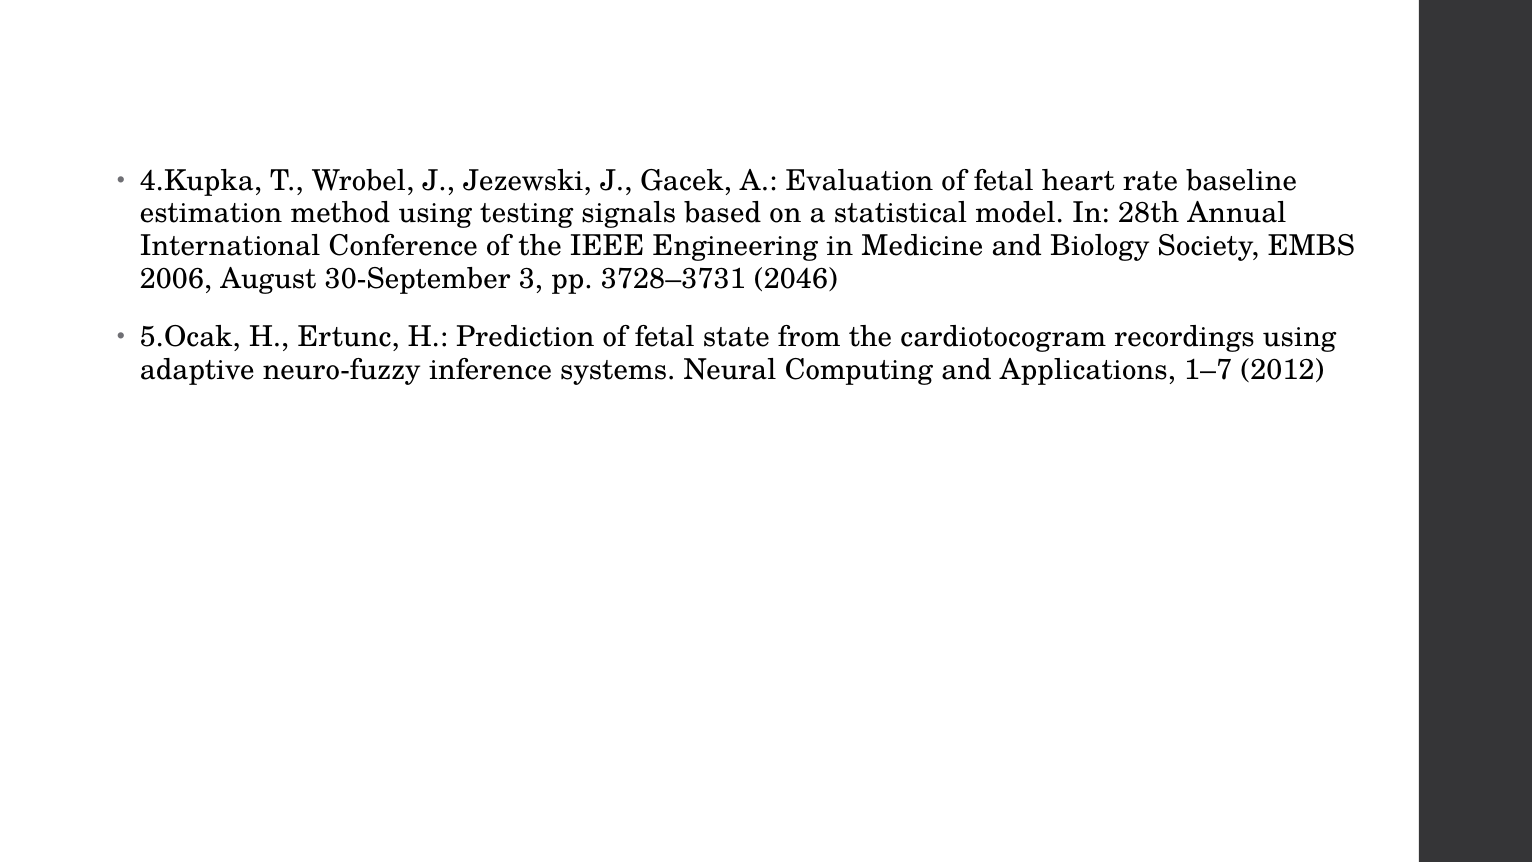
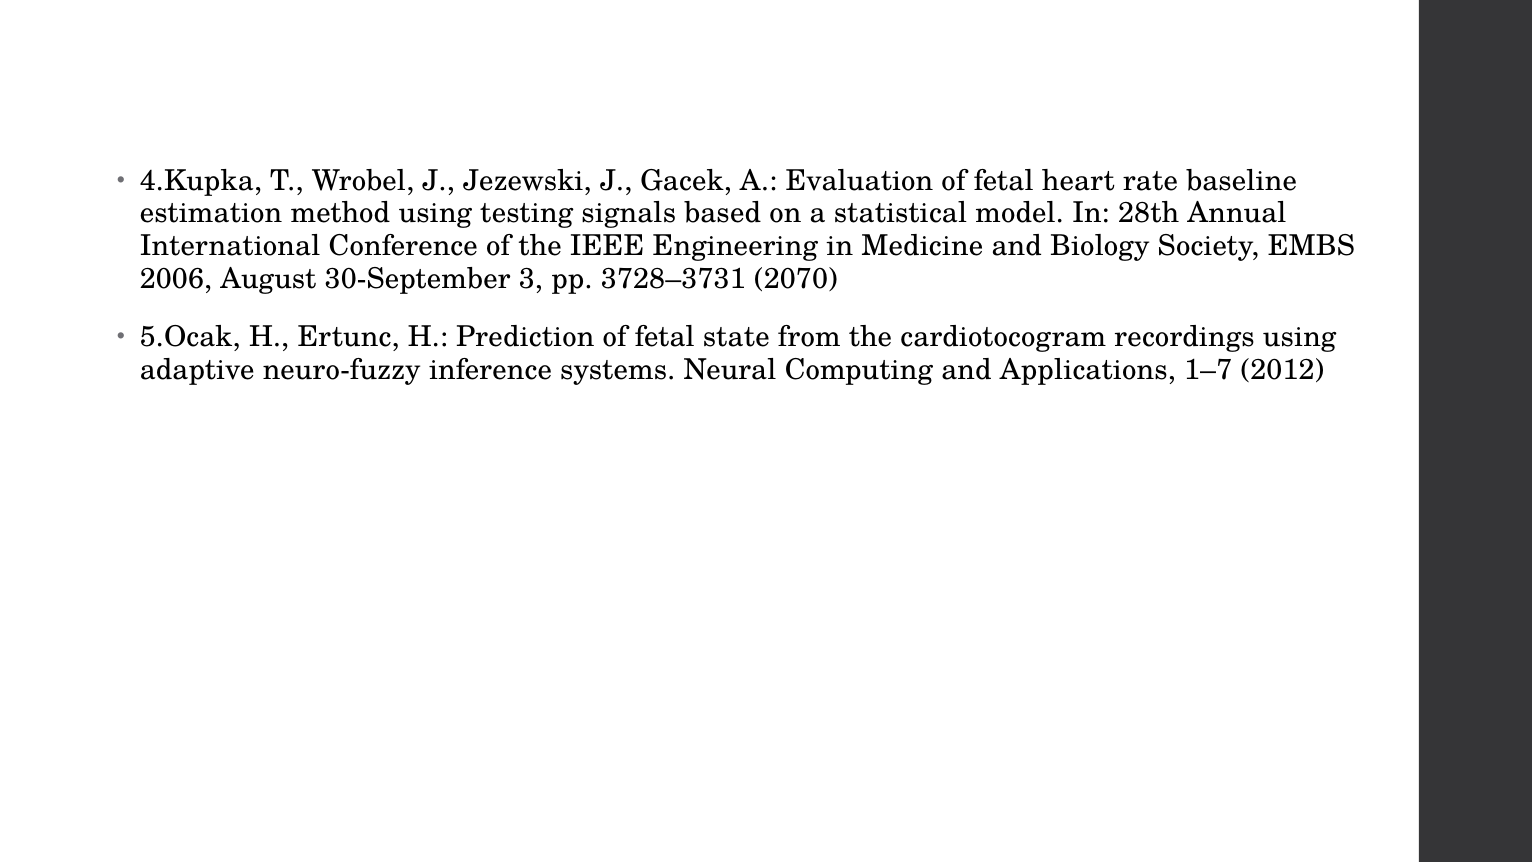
2046: 2046 -> 2070 (796, 279)
